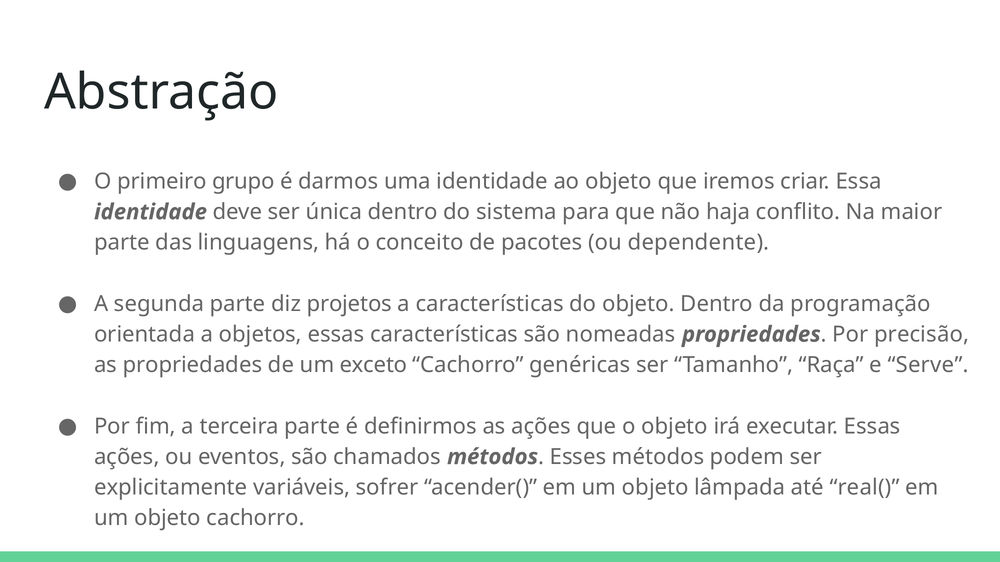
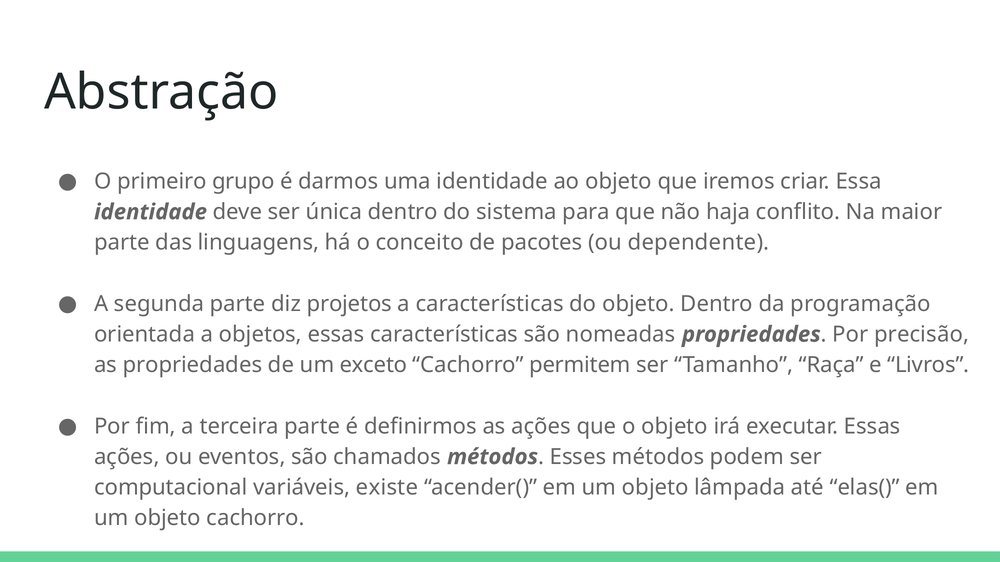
genéricas: genéricas -> permitem (580, 365)
Serve: Serve -> Livros (928, 365)
explicitamente: explicitamente -> computacional (171, 488)
sofrer: sofrer -> existe (387, 488)
real(: real( -> elas( (865, 488)
